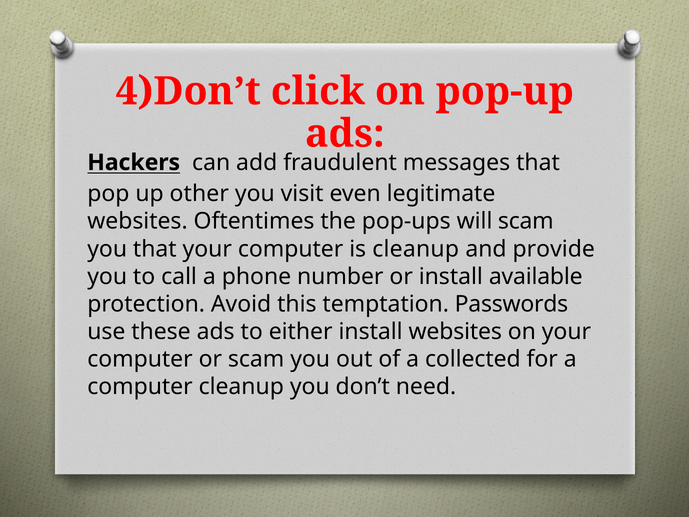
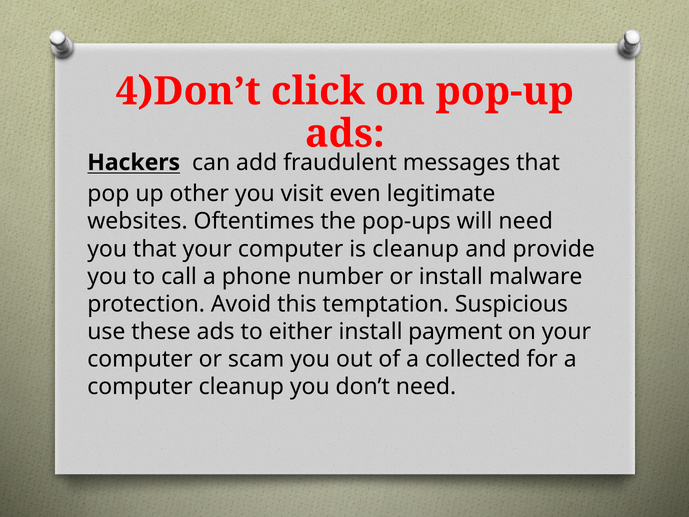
will scam: scam -> need (526, 221)
available: available -> malware (536, 276)
Passwords: Passwords -> Suspicious (511, 304)
install websites: websites -> payment (455, 332)
